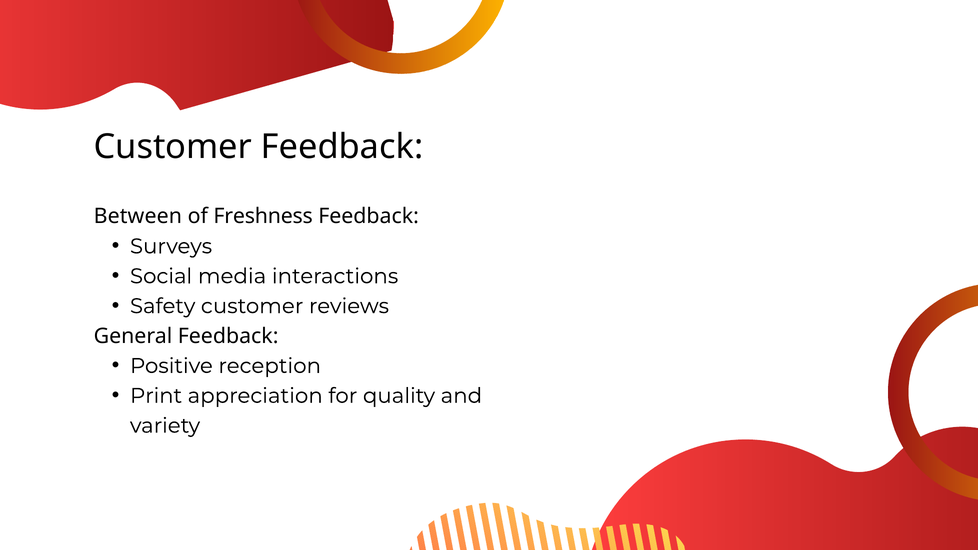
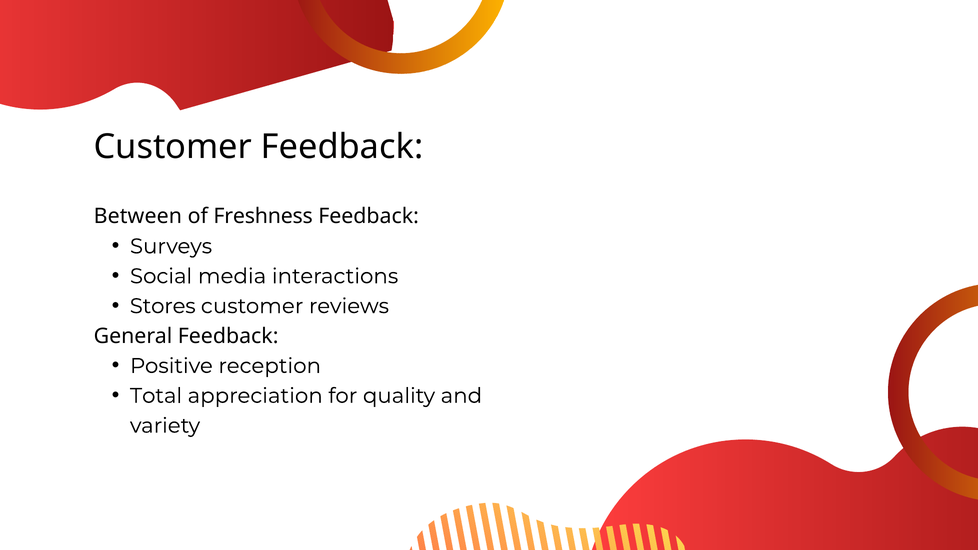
Safety: Safety -> Stores (163, 306)
Print: Print -> Total (156, 396)
